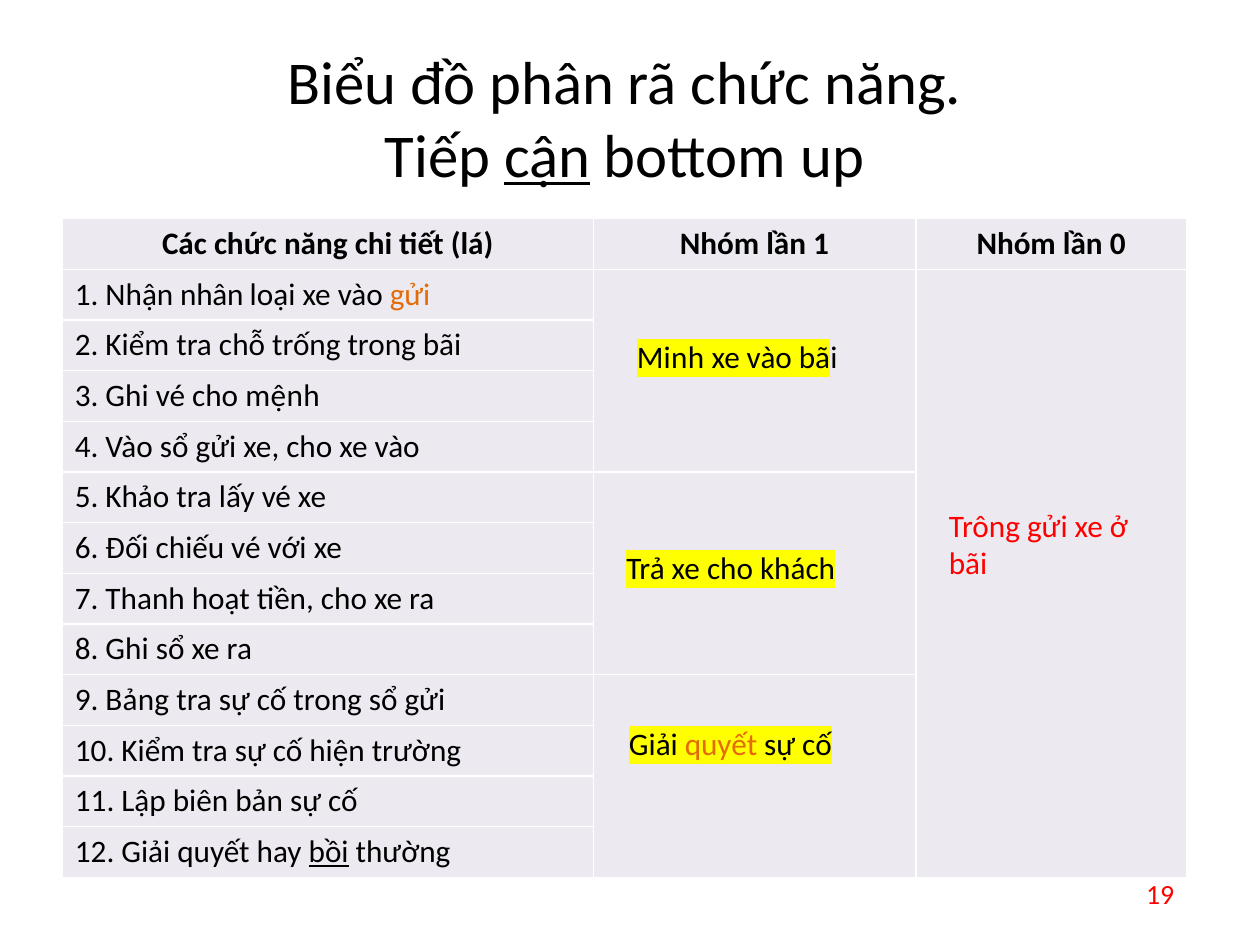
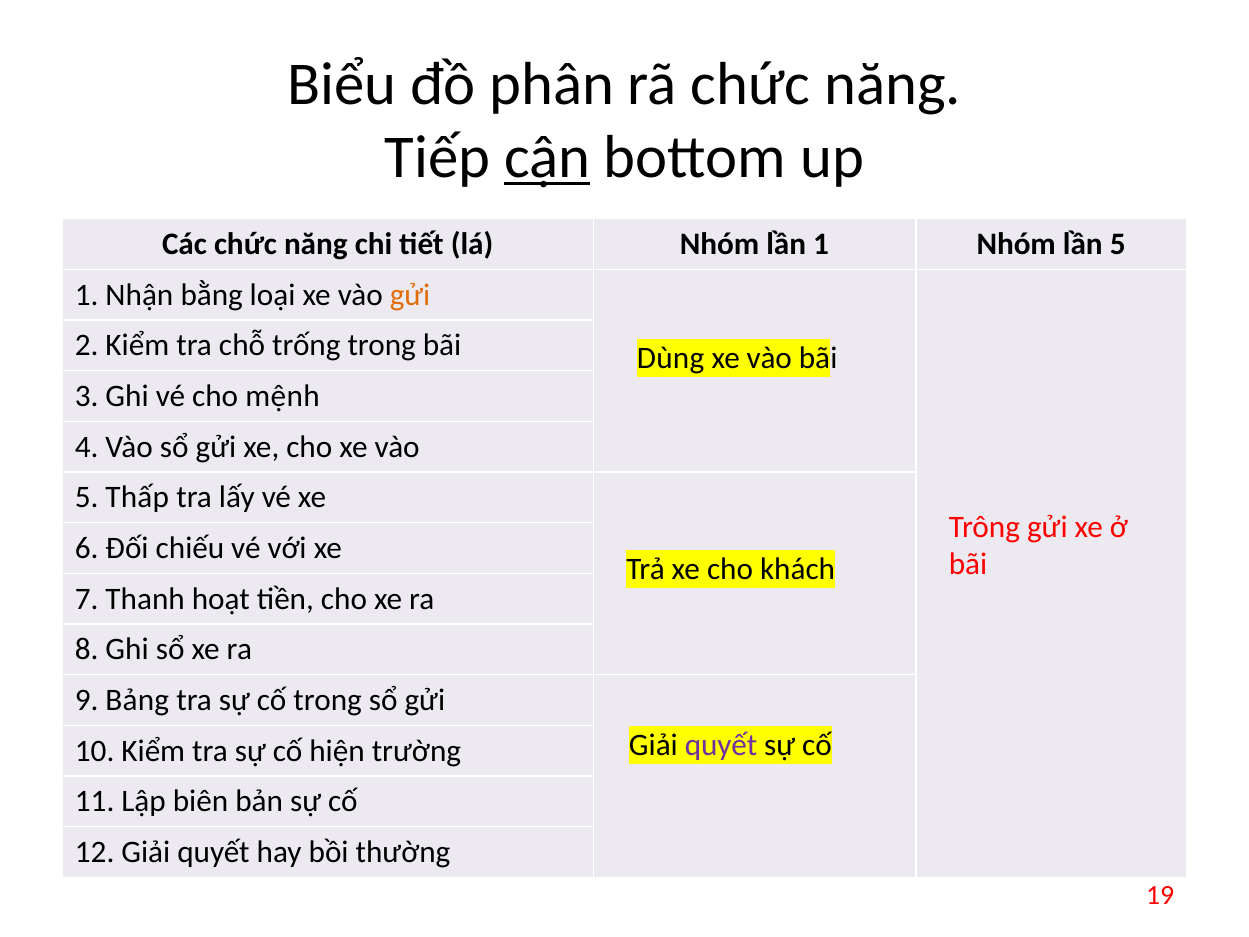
lần 0: 0 -> 5 (1118, 244)
nhân: nhân -> bằng (212, 295)
Minh: Minh -> Dùng (671, 358)
Khảo: Khảo -> Thấp (137, 498)
quyết colour: orange -> purple (721, 745)
bồi underline: present -> none (329, 852)
